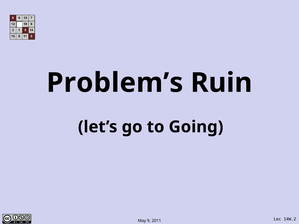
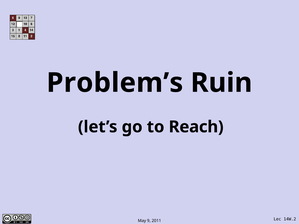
Going: Going -> Reach (196, 127)
